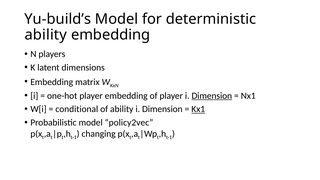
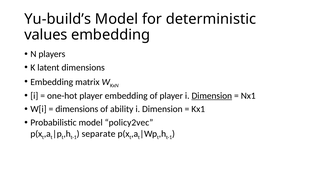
ability: ability -> values (46, 35)
conditional: conditional -> dimensions (77, 109)
Kx1 underline: present -> none (198, 109)
changing: changing -> separate (99, 134)
